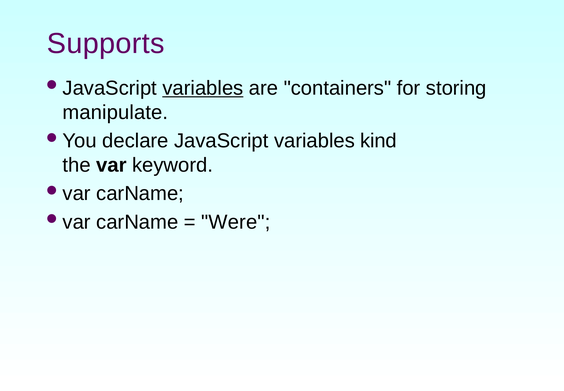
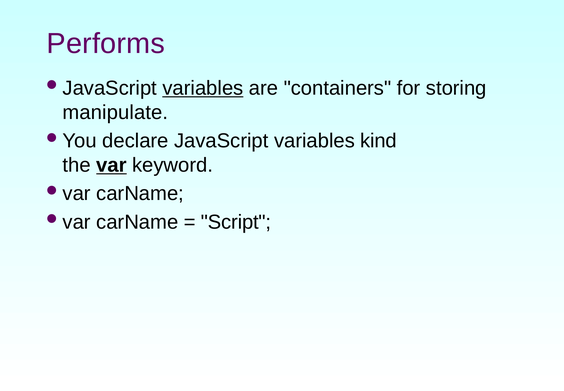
Supports: Supports -> Performs (106, 44)
var underline: none -> present (111, 165)
Were: Were -> Script (236, 222)
